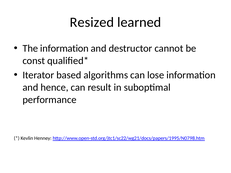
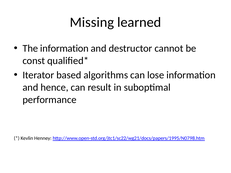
Resized: Resized -> Missing (92, 22)
